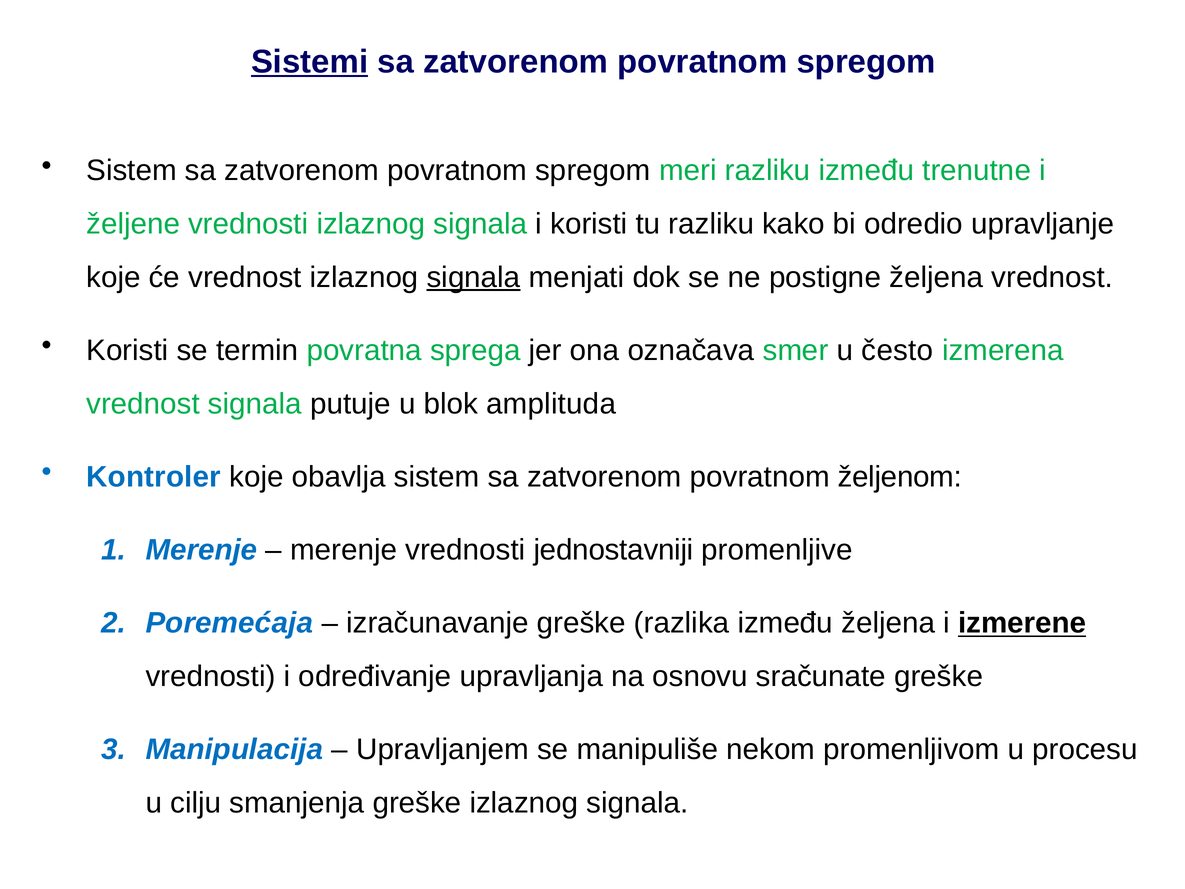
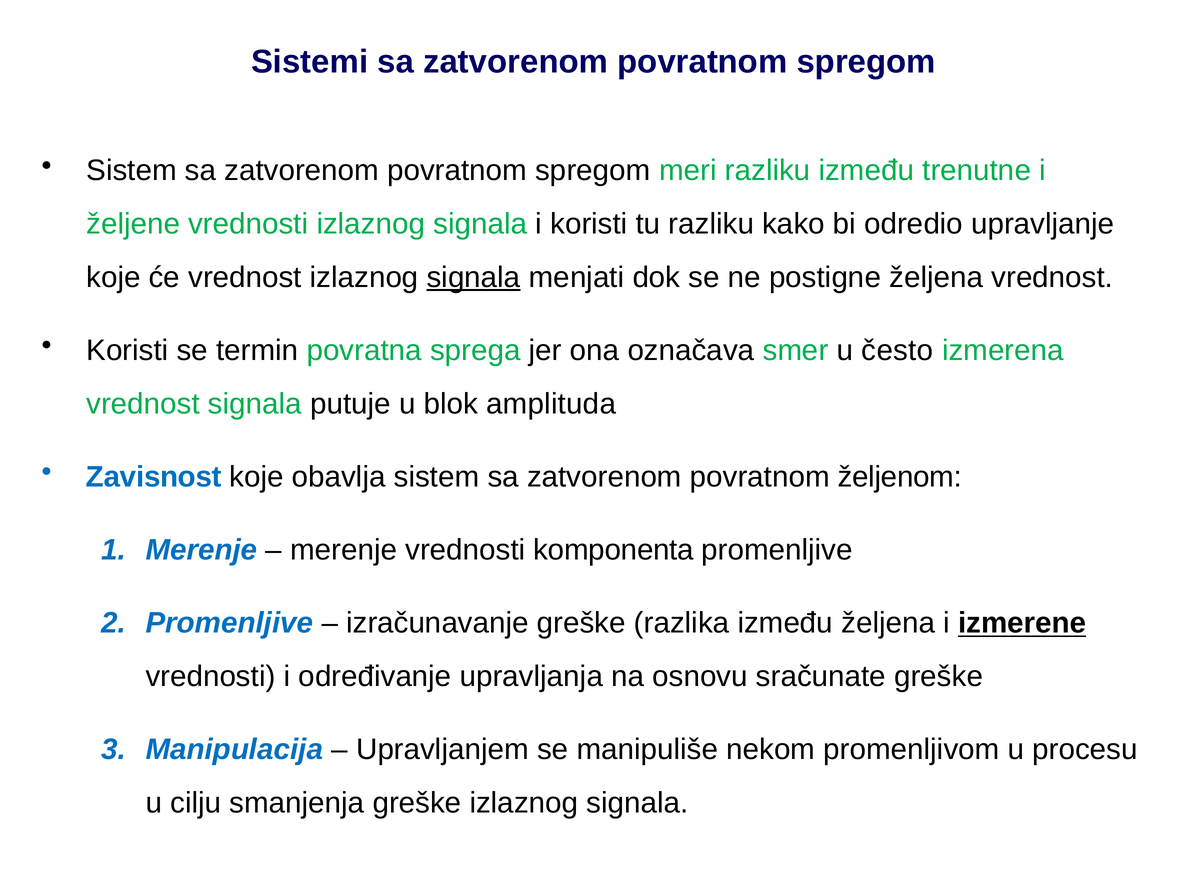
Sistemi underline: present -> none (310, 62)
Kontroler: Kontroler -> Zavisnost (154, 477)
jednostavniji: jednostavniji -> komponenta (614, 550)
Poremećaja: Poremećaja -> Promenljive (229, 623)
